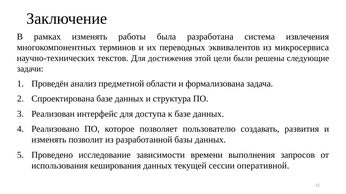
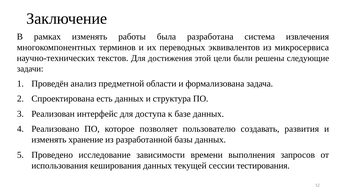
Спроектирована базе: базе -> есть (105, 99)
позволит: позволит -> хранение (86, 140)
оперативной: оперативной -> тестирования (263, 166)
